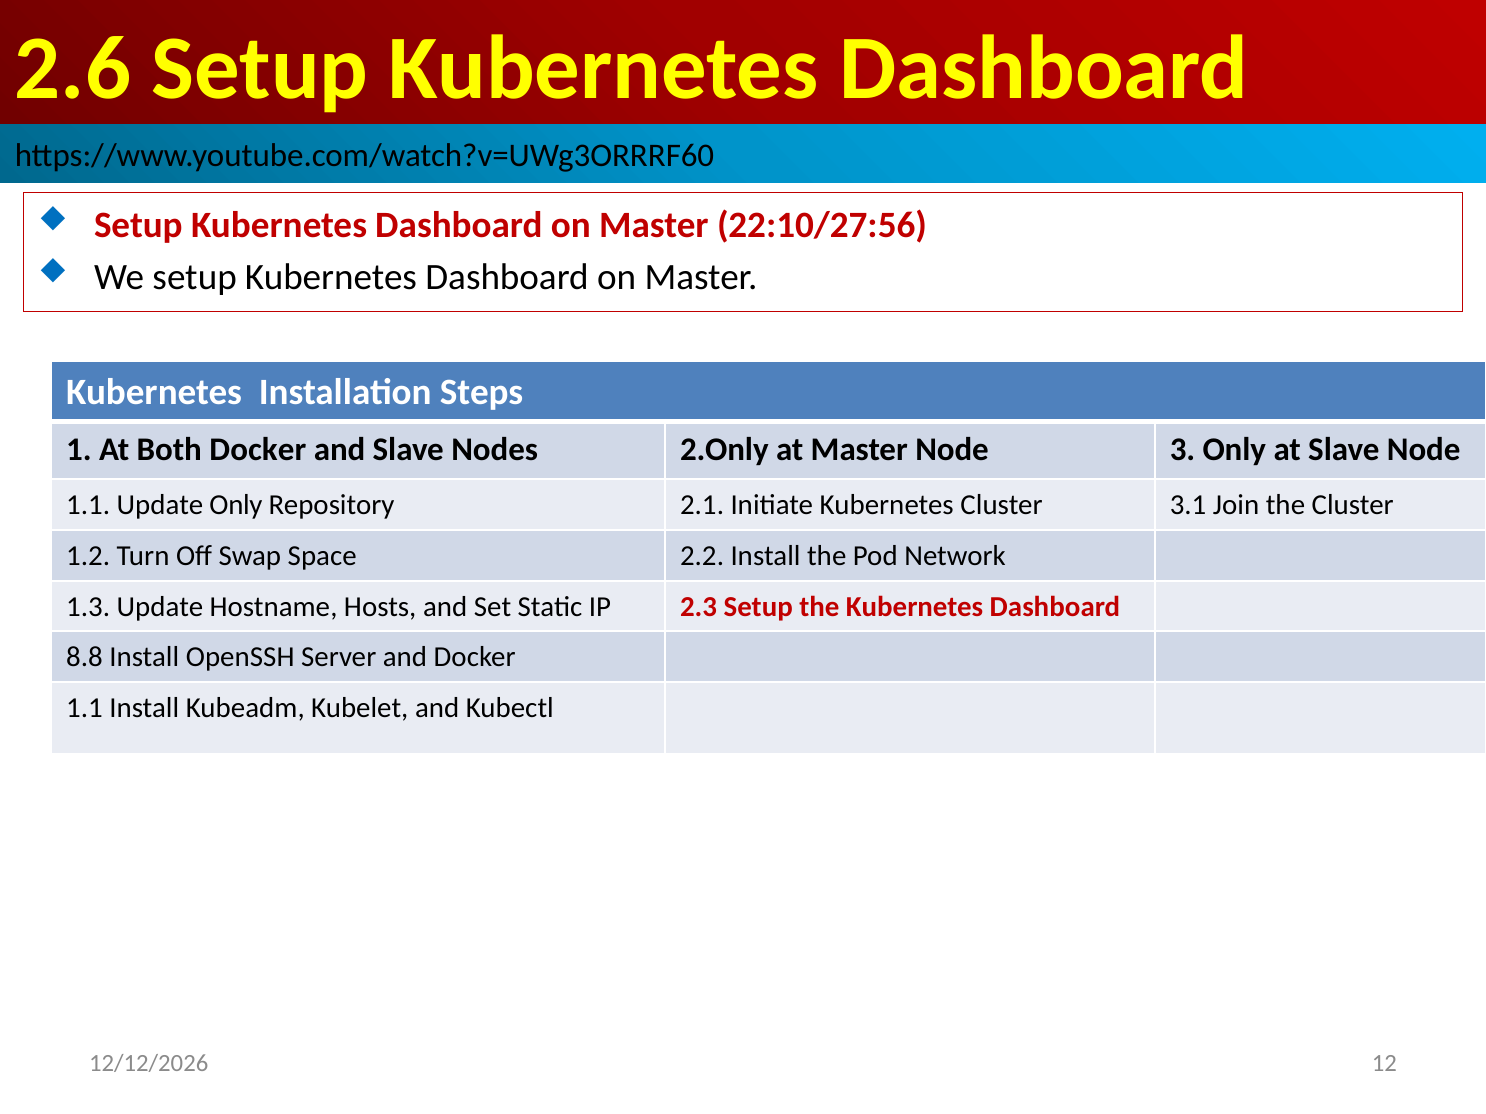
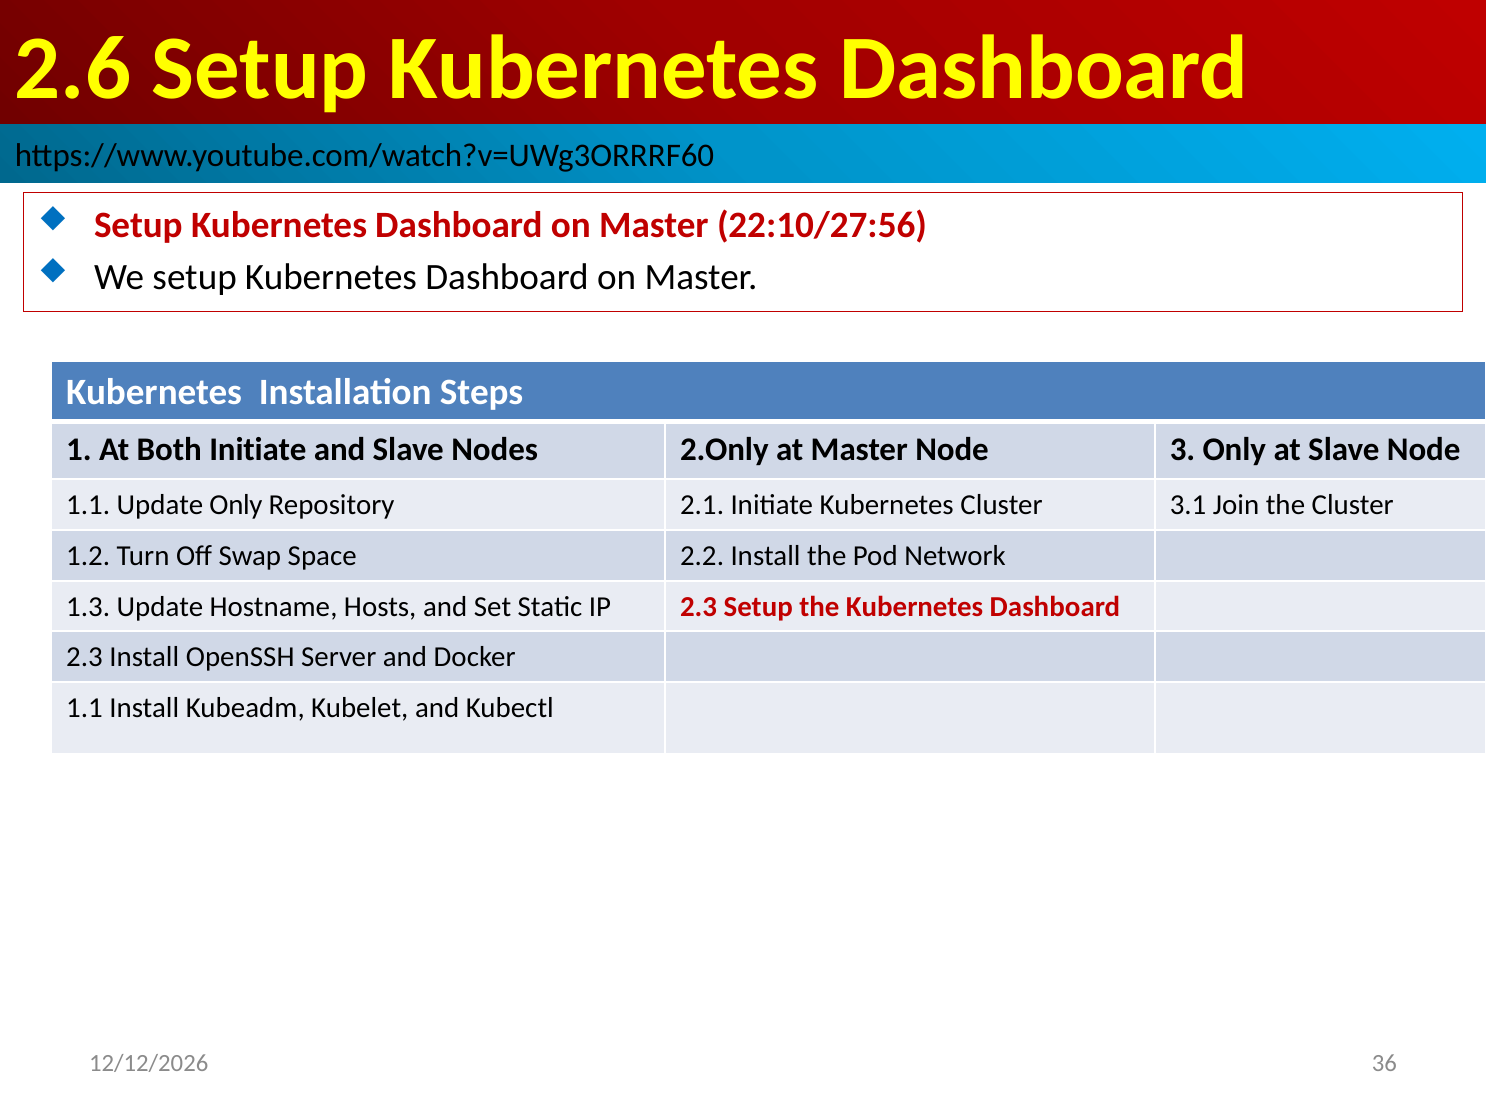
Both Docker: Docker -> Initiate (258, 450)
8.8: 8.8 -> 2.3 (84, 657)
12: 12 -> 36 (1384, 1064)
